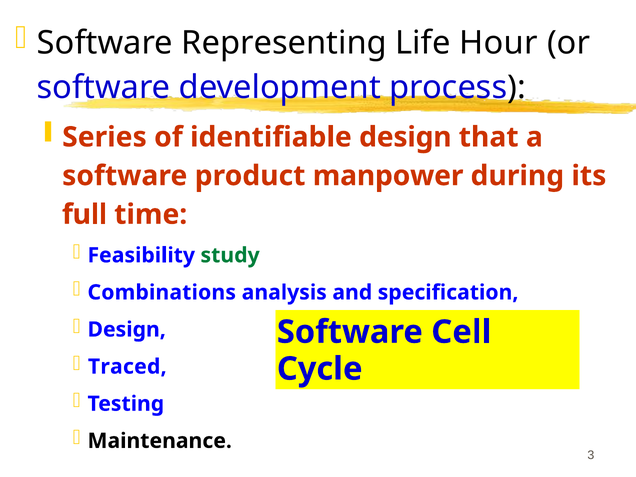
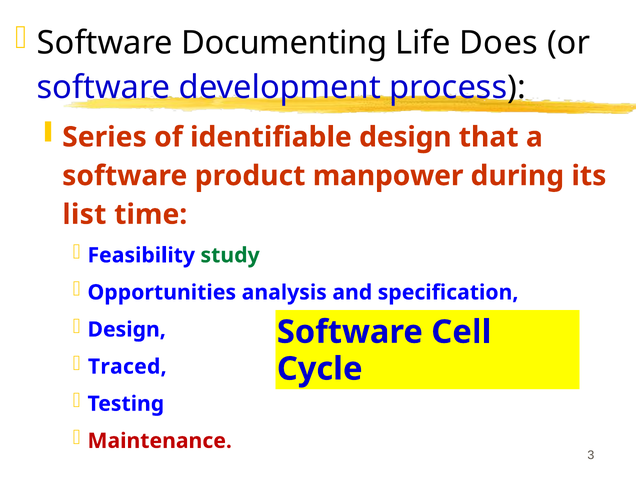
Representing: Representing -> Documenting (284, 43)
Hour: Hour -> Does (499, 43)
full: full -> list (84, 214)
Combinations: Combinations -> Opportunities (162, 292)
Maintenance colour: black -> red (160, 441)
